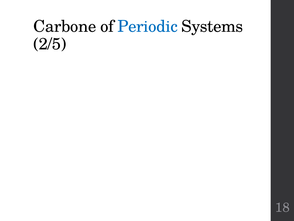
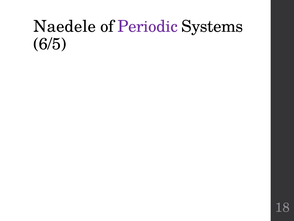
Carbone: Carbone -> Naedele (65, 26)
Periodic colour: blue -> purple (148, 26)
2/5: 2/5 -> 6/5 (50, 44)
